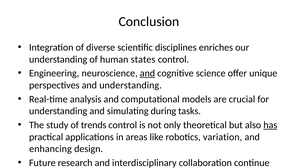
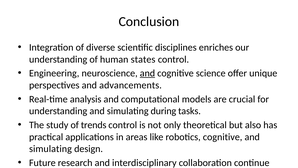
and understanding: understanding -> advancements (131, 85)
has underline: present -> none (270, 125)
robotics variation: variation -> cognitive (223, 137)
enhancing: enhancing -> simulating (50, 149)
